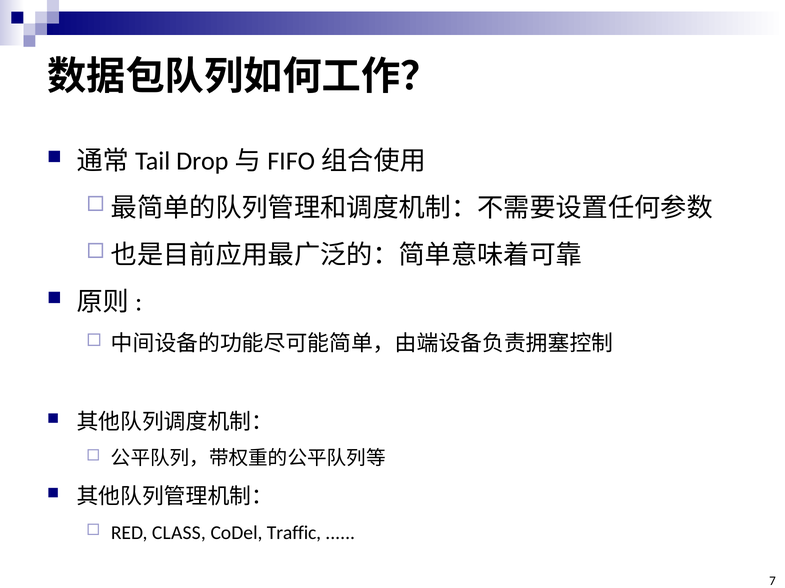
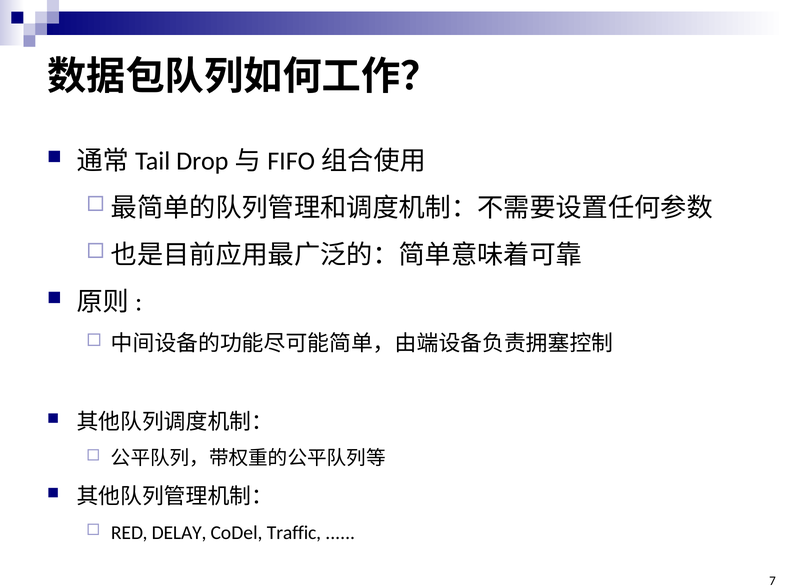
CLASS: CLASS -> DELAY (179, 534)
